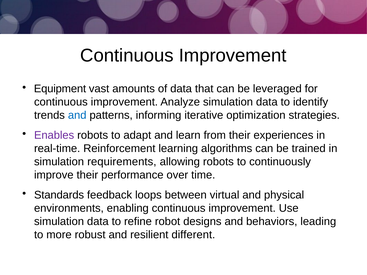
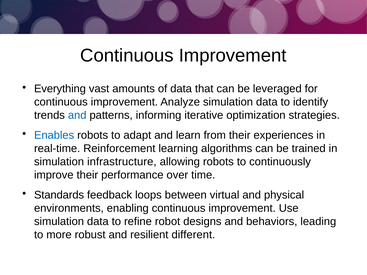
Equipment: Equipment -> Everything (60, 89)
Enables colour: purple -> blue (54, 135)
requirements: requirements -> infrastructure (122, 162)
